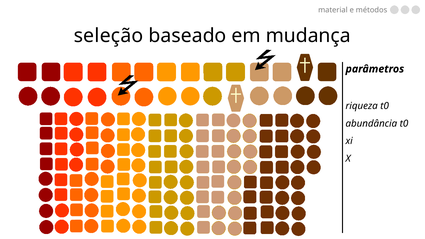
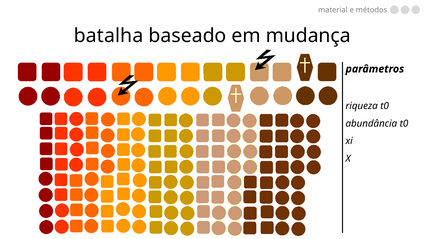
seleção: seleção -> batalha (109, 36)
